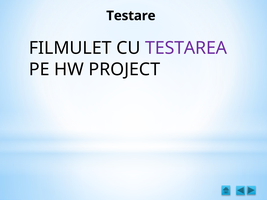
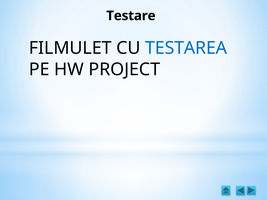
TESTAREA colour: purple -> blue (186, 48)
